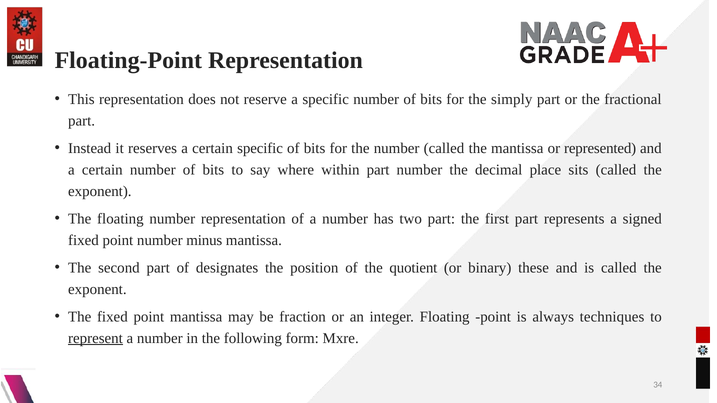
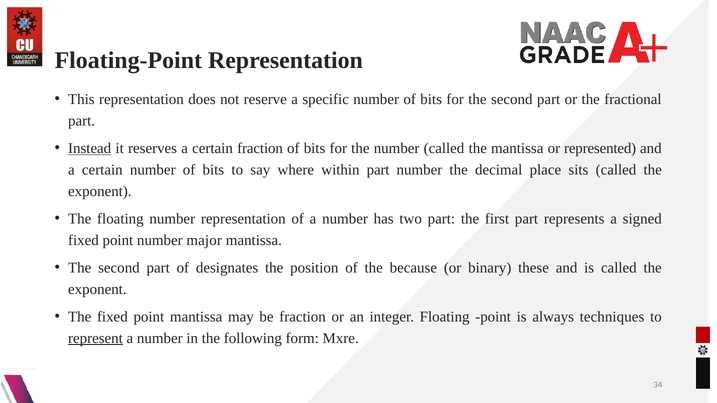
for the simply: simply -> second (512, 99)
Instead underline: none -> present (90, 148)
certain specific: specific -> fraction (260, 148)
minus: minus -> major (204, 240)
quotient: quotient -> because (413, 268)
